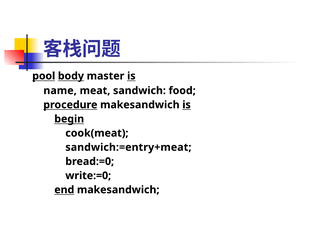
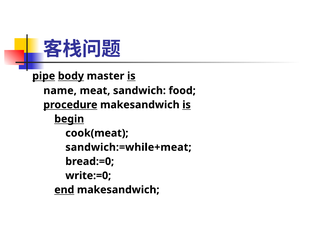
pool: pool -> pipe (44, 76)
sandwich:=entry+meat: sandwich:=entry+meat -> sandwich:=while+meat (128, 148)
